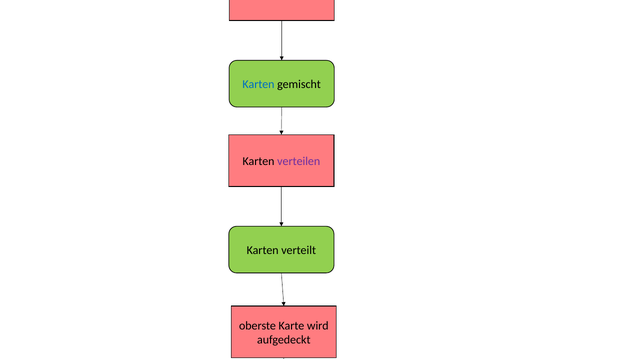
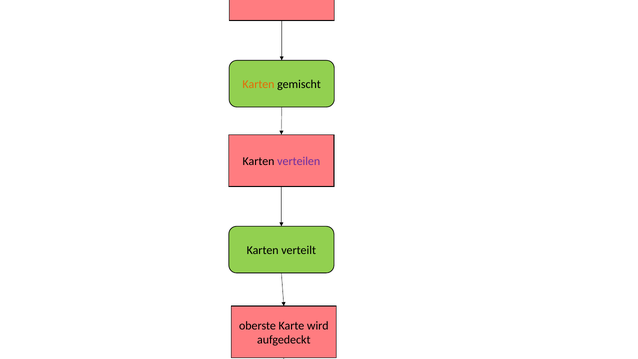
Karten colour: blue -> orange (258, 84)
